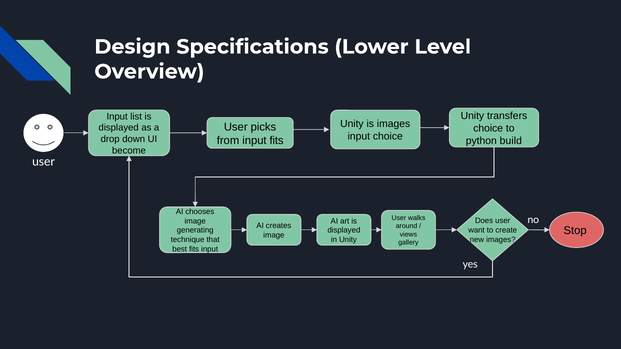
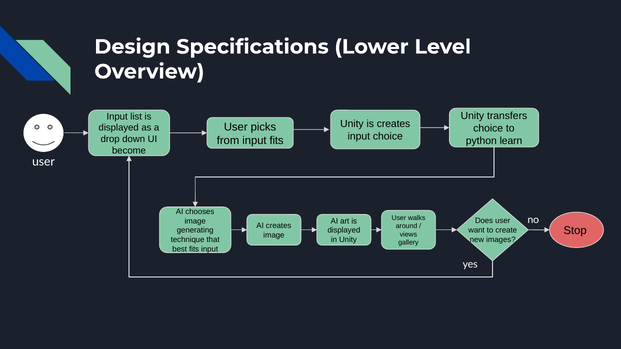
is images: images -> creates (394, 124)
build: build -> learn (511, 141)
